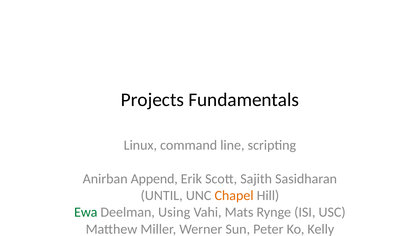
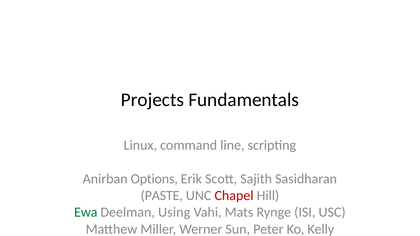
Append: Append -> Options (154, 179)
UNTIL: UNTIL -> PASTE (162, 196)
Chapel colour: orange -> red (234, 196)
